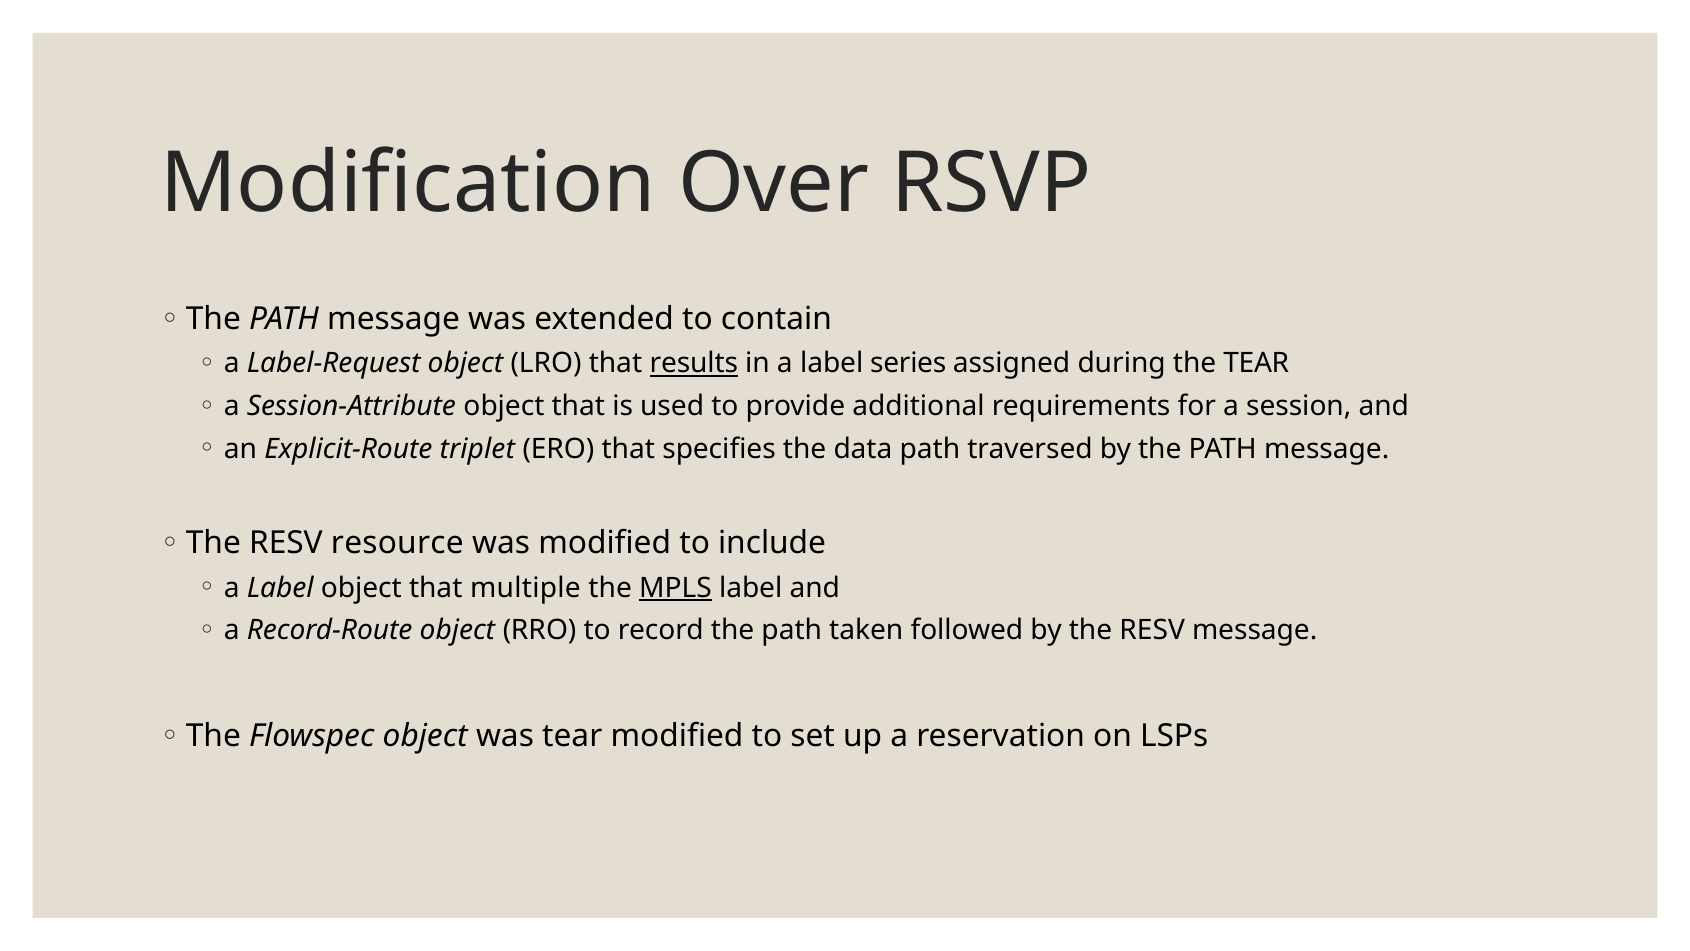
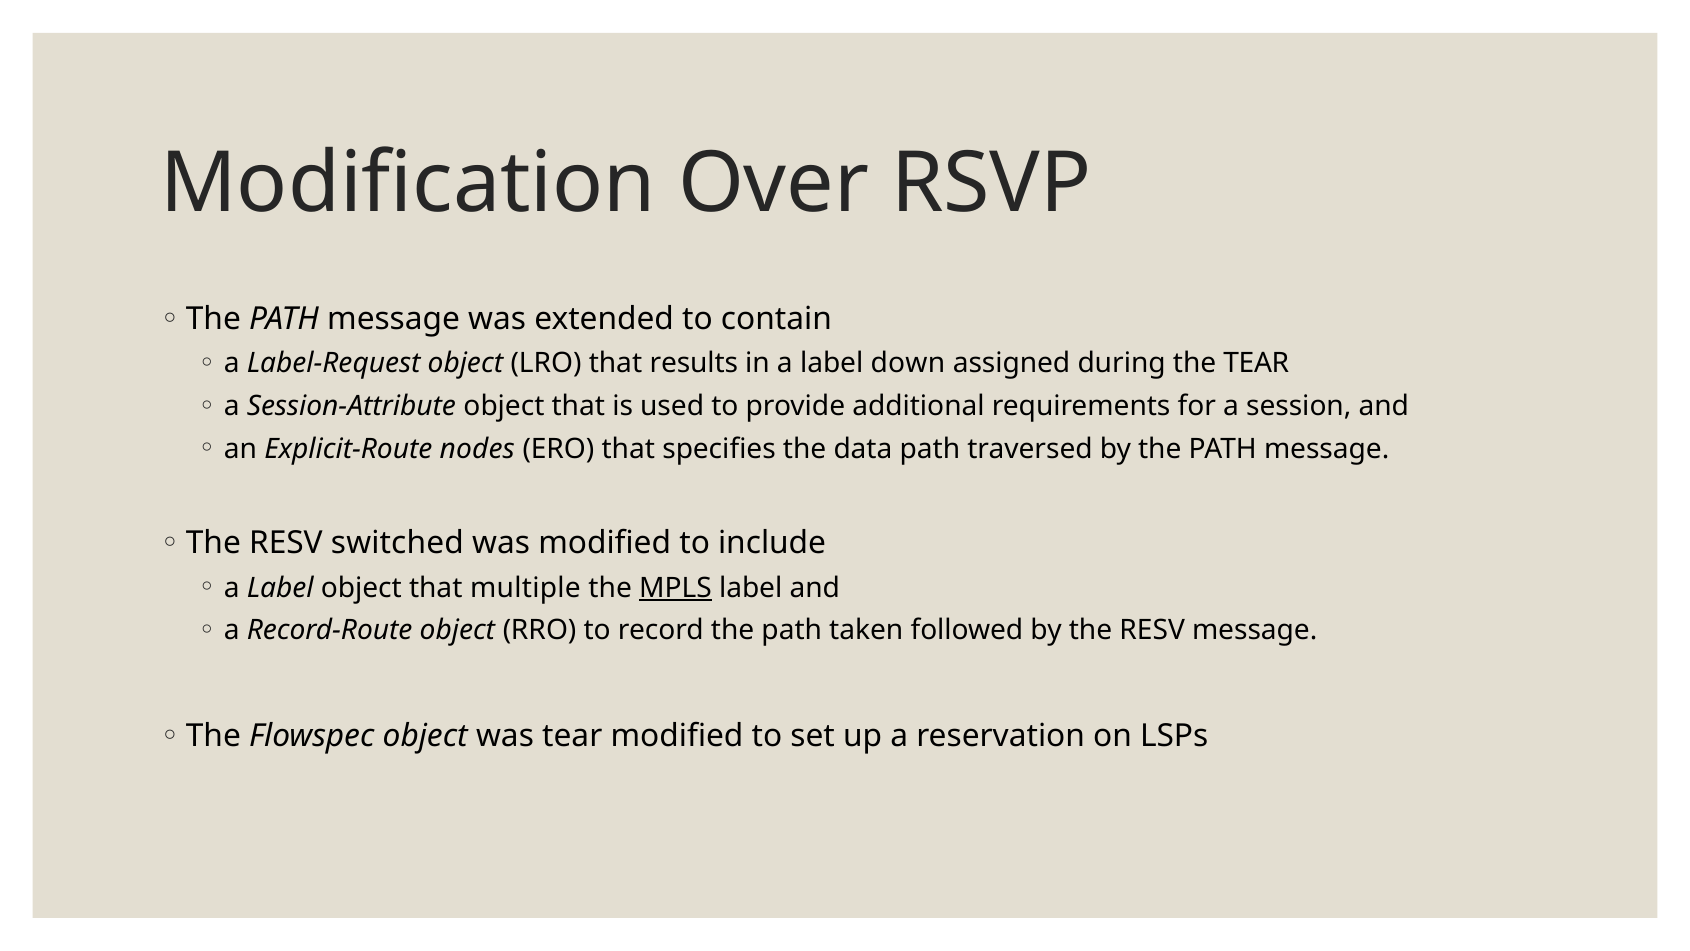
results underline: present -> none (694, 364)
series: series -> down (908, 364)
triplet: triplet -> nodes (477, 449)
resource: resource -> switched (397, 543)
